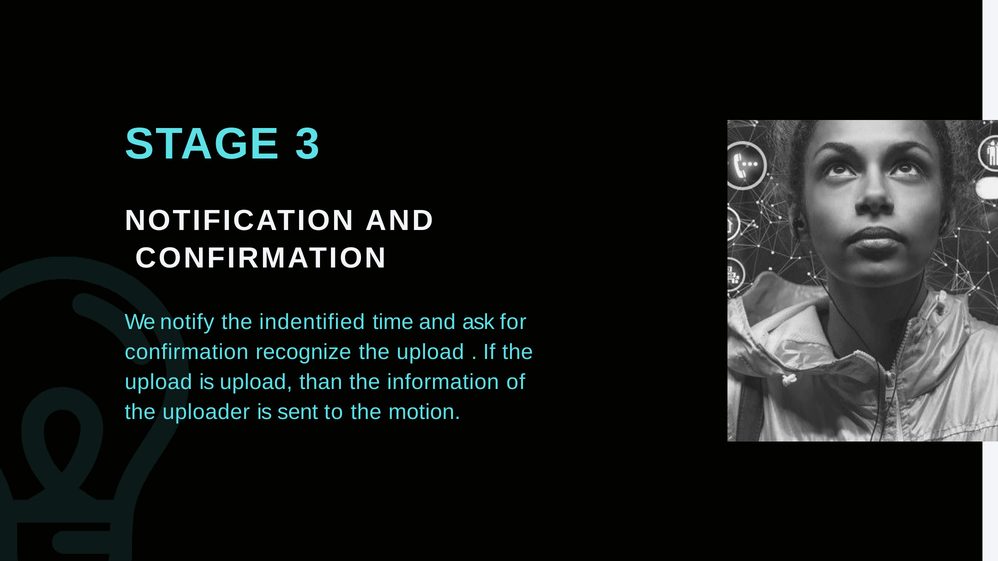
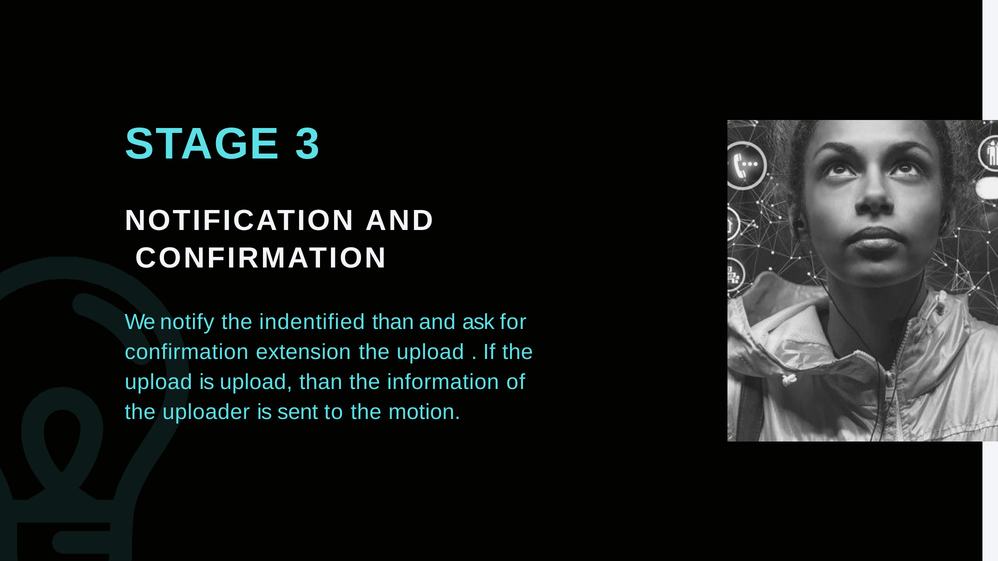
indentified time: time -> than (393, 322)
recognize: recognize -> extension (303, 352)
